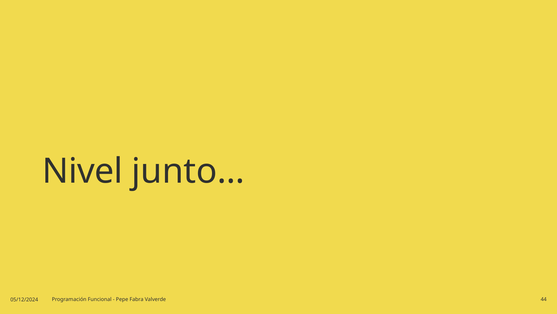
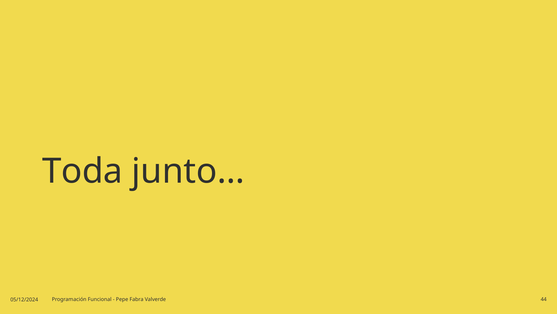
Nivel: Nivel -> Toda (83, 171)
